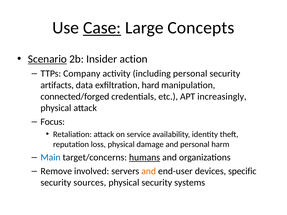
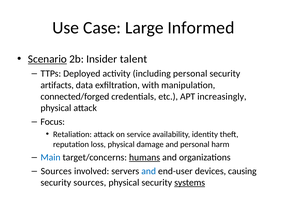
Case underline: present -> none (102, 28)
Concepts: Concepts -> Informed (201, 28)
action: action -> talent (134, 59)
Company: Company -> Deployed (82, 74)
hard: hard -> with (150, 85)
Remove: Remove -> Sources (56, 171)
and colour: orange -> blue (149, 171)
specific: specific -> causing (242, 171)
systems underline: none -> present (190, 183)
